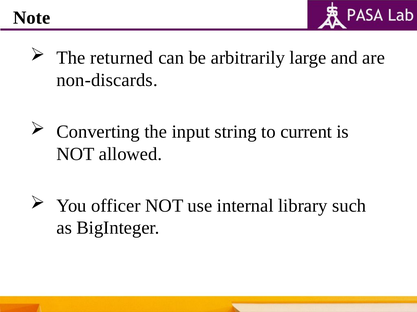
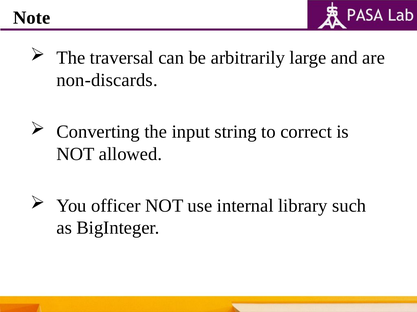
returned: returned -> traversal (122, 58)
current: current -> correct (306, 132)
